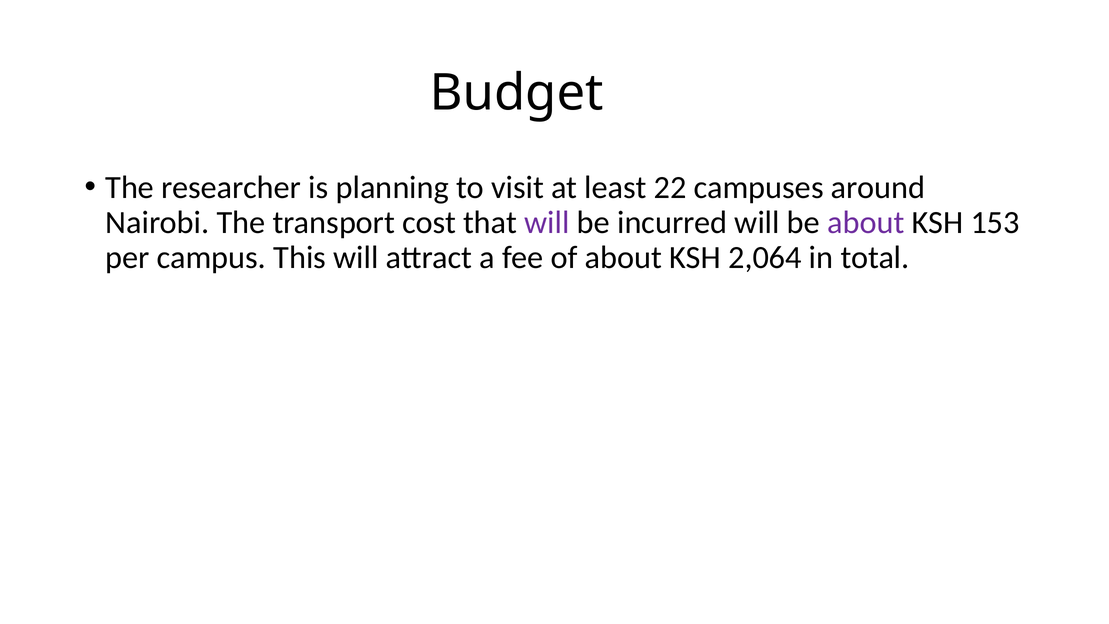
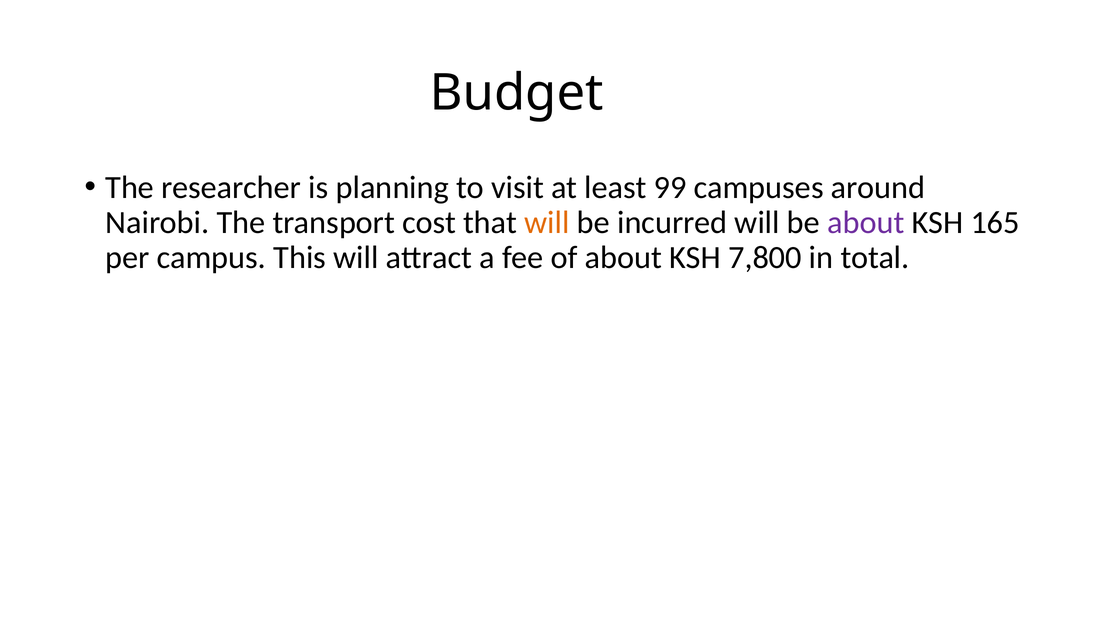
22: 22 -> 99 (670, 188)
will colour: purple -> orange (547, 222)
153: 153 -> 165 (995, 222)
2,064: 2,064 -> 7,800 (765, 257)
